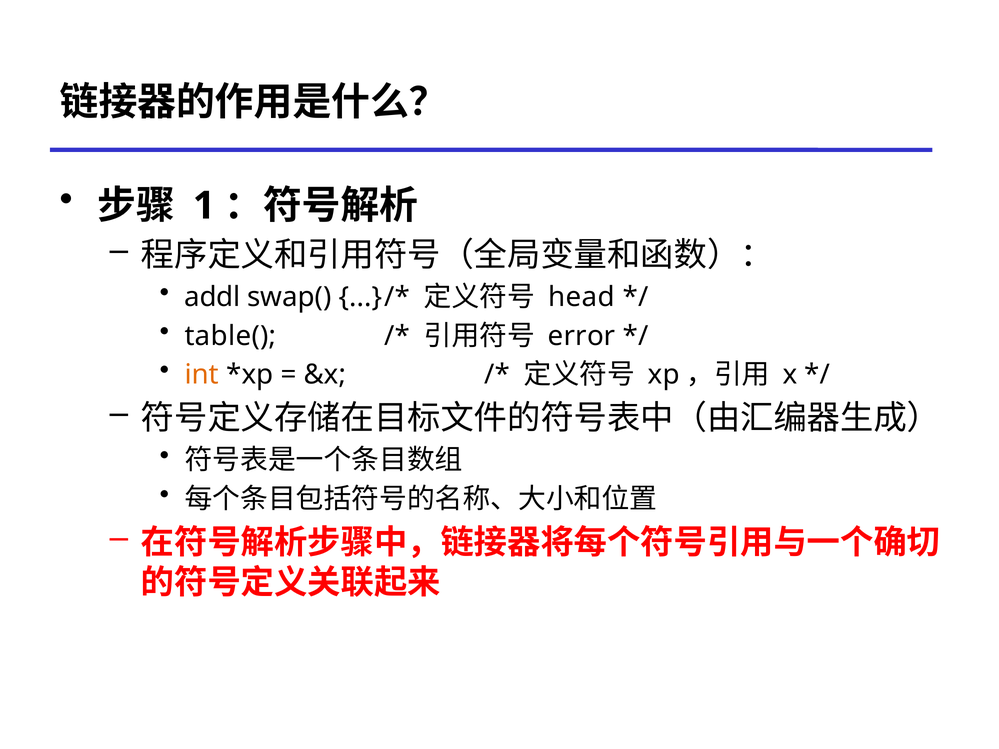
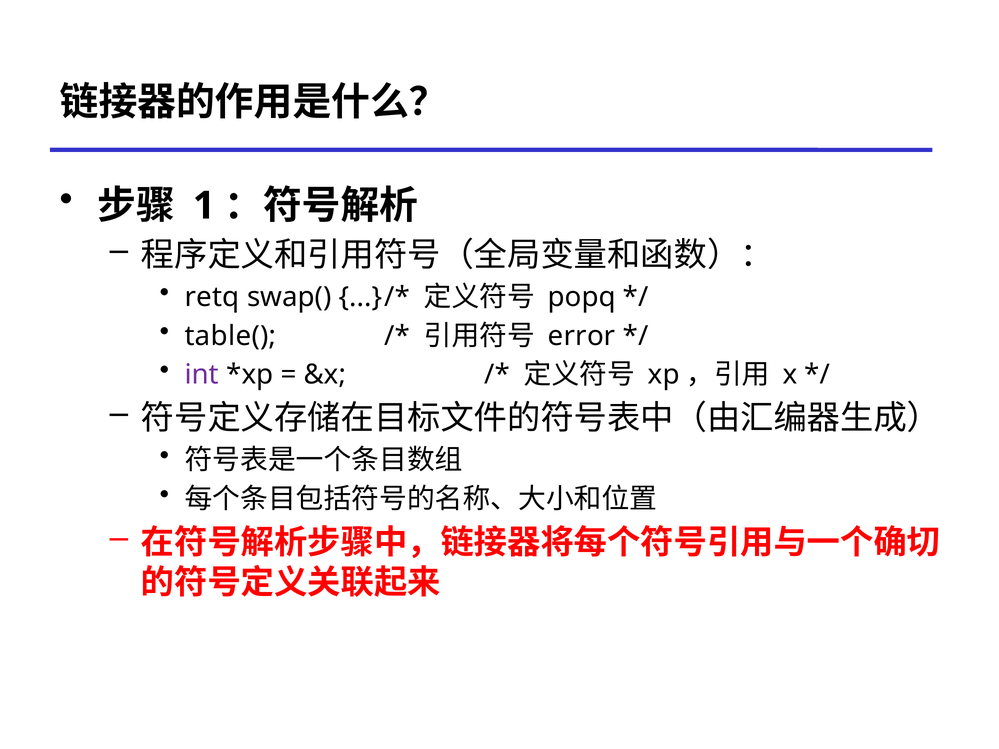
addl: addl -> retq (212, 297)
head: head -> popq (582, 297)
int colour: orange -> purple (202, 375)
